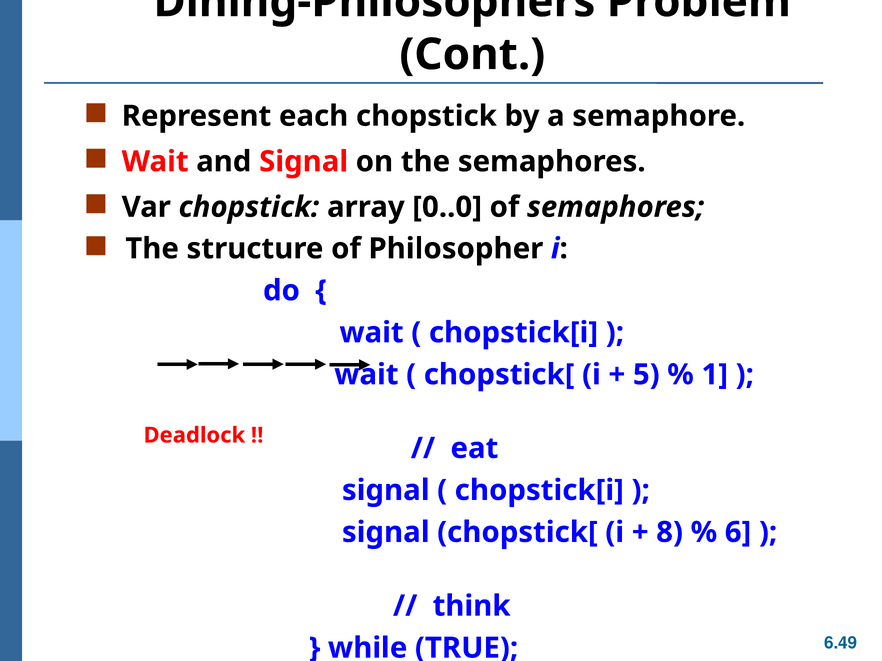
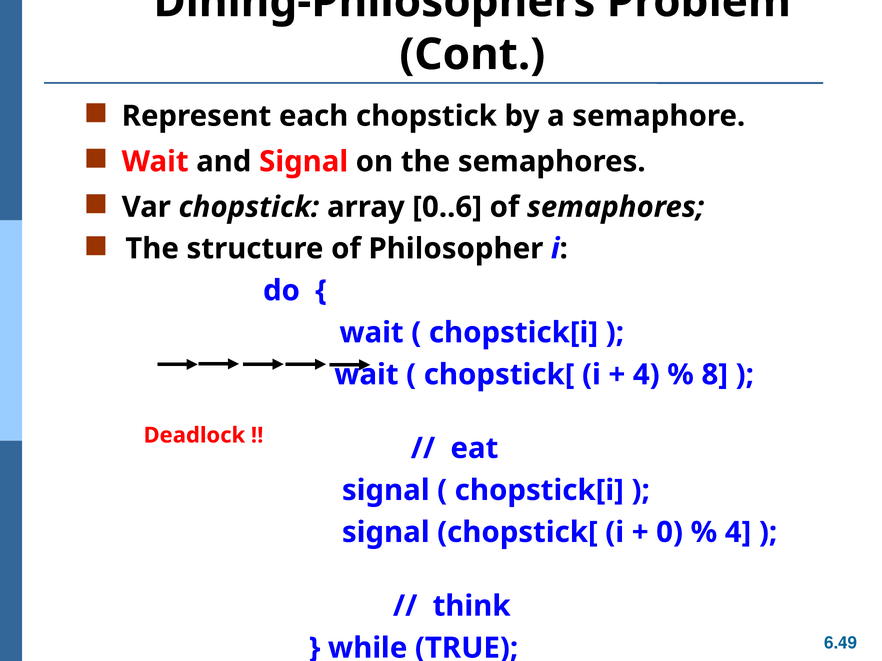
0..0: 0..0 -> 0..6 (447, 207)
5: 5 -> 4 (646, 375)
1: 1 -> 8 (715, 375)
8: 8 -> 0 (670, 533)
6: 6 -> 4 (738, 533)
